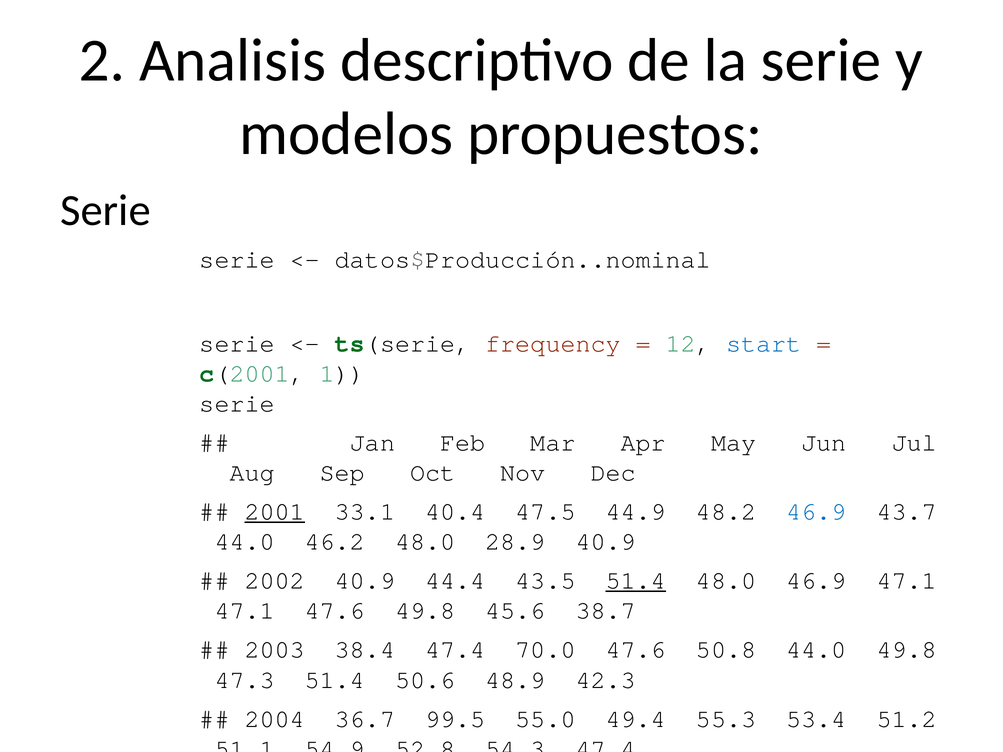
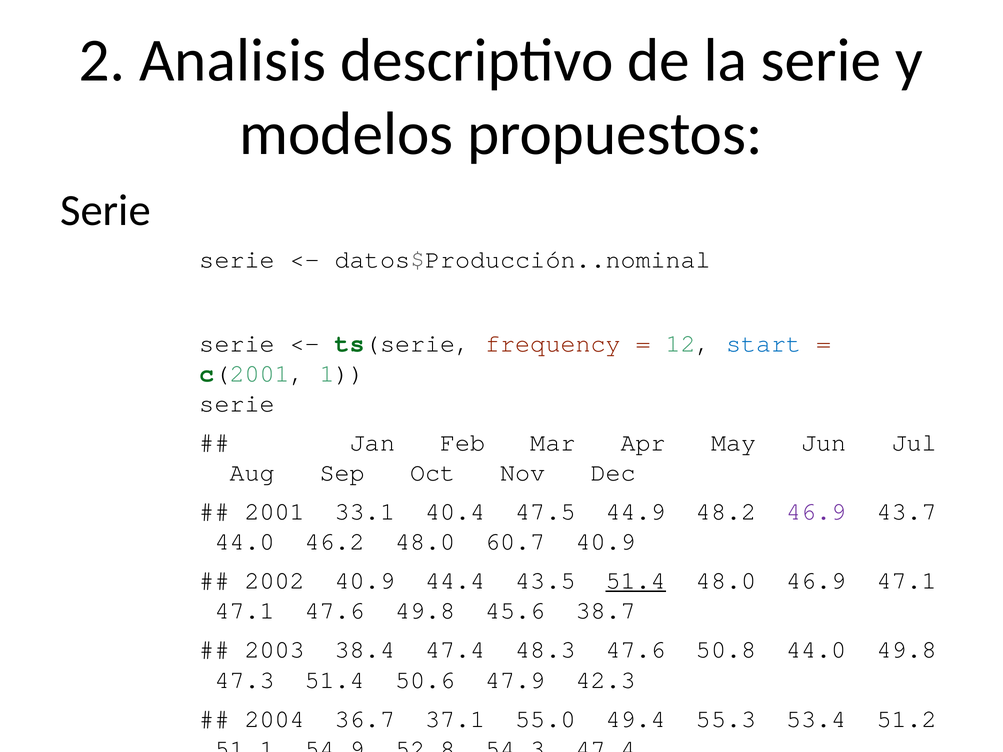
2001 underline: present -> none (275, 512)
46.9 colour: blue -> purple (816, 512)
48.0 28.9: 28.9 -> 60.7 (515, 542)
70.0: 70.0 -> 48.3 (546, 650)
48.9: 48.9 -> 47.9 (515, 680)
36.7 99.5: 99.5 -> 37.1 (455, 719)
